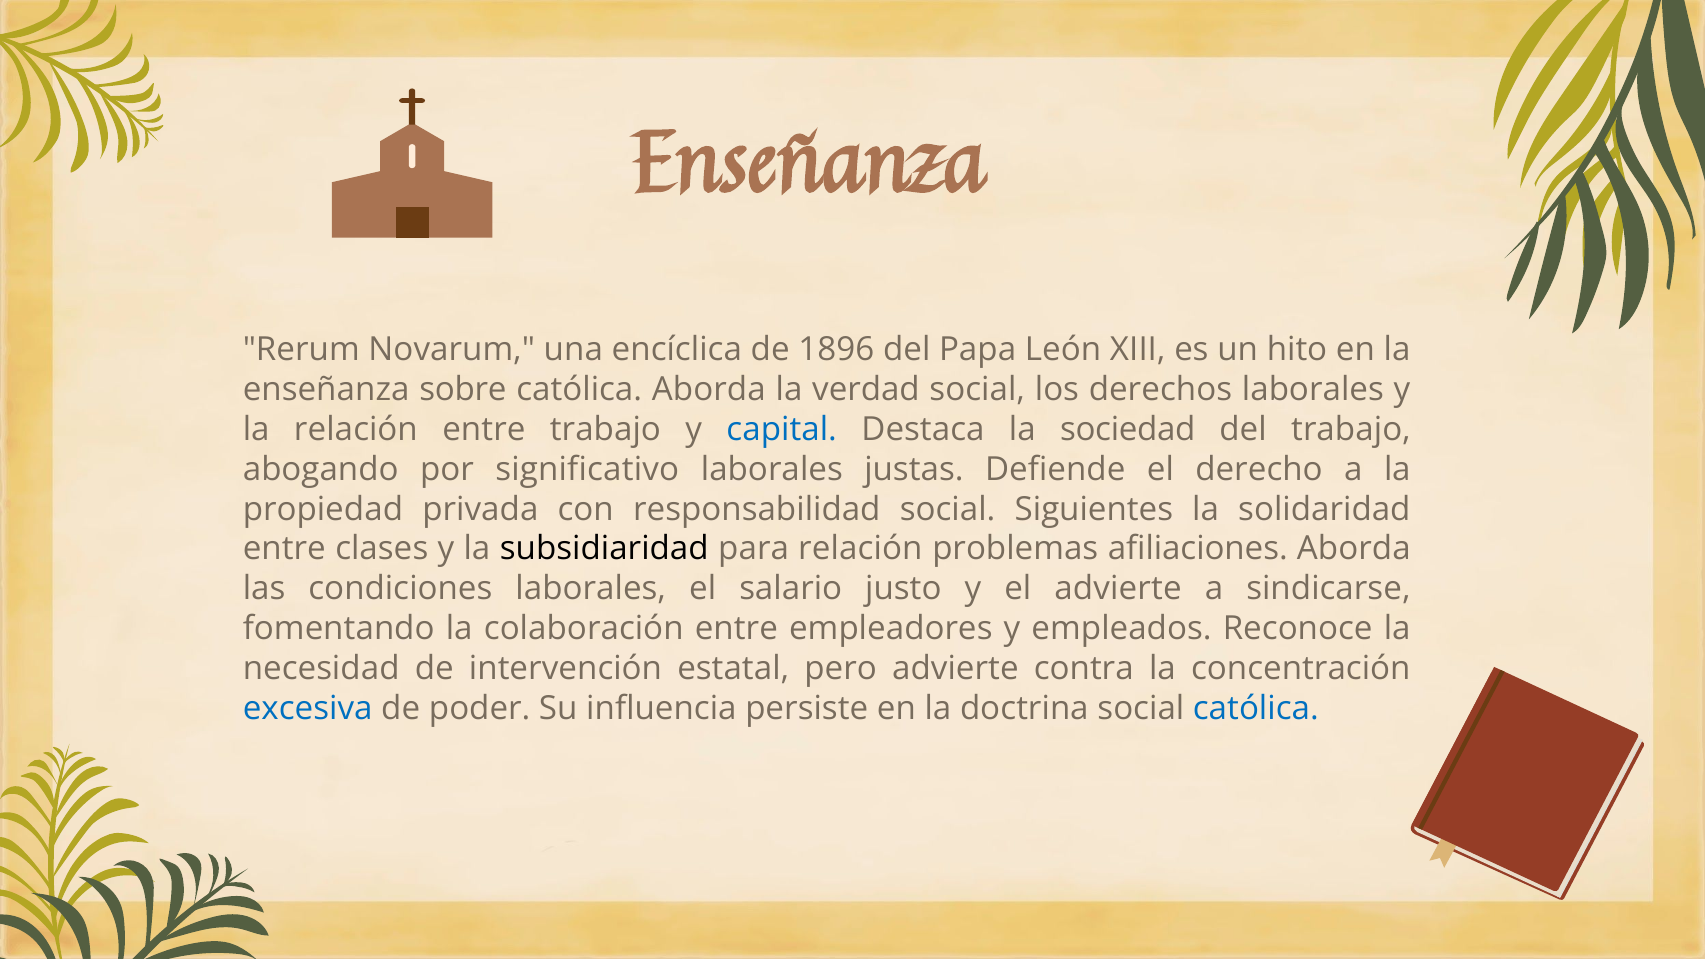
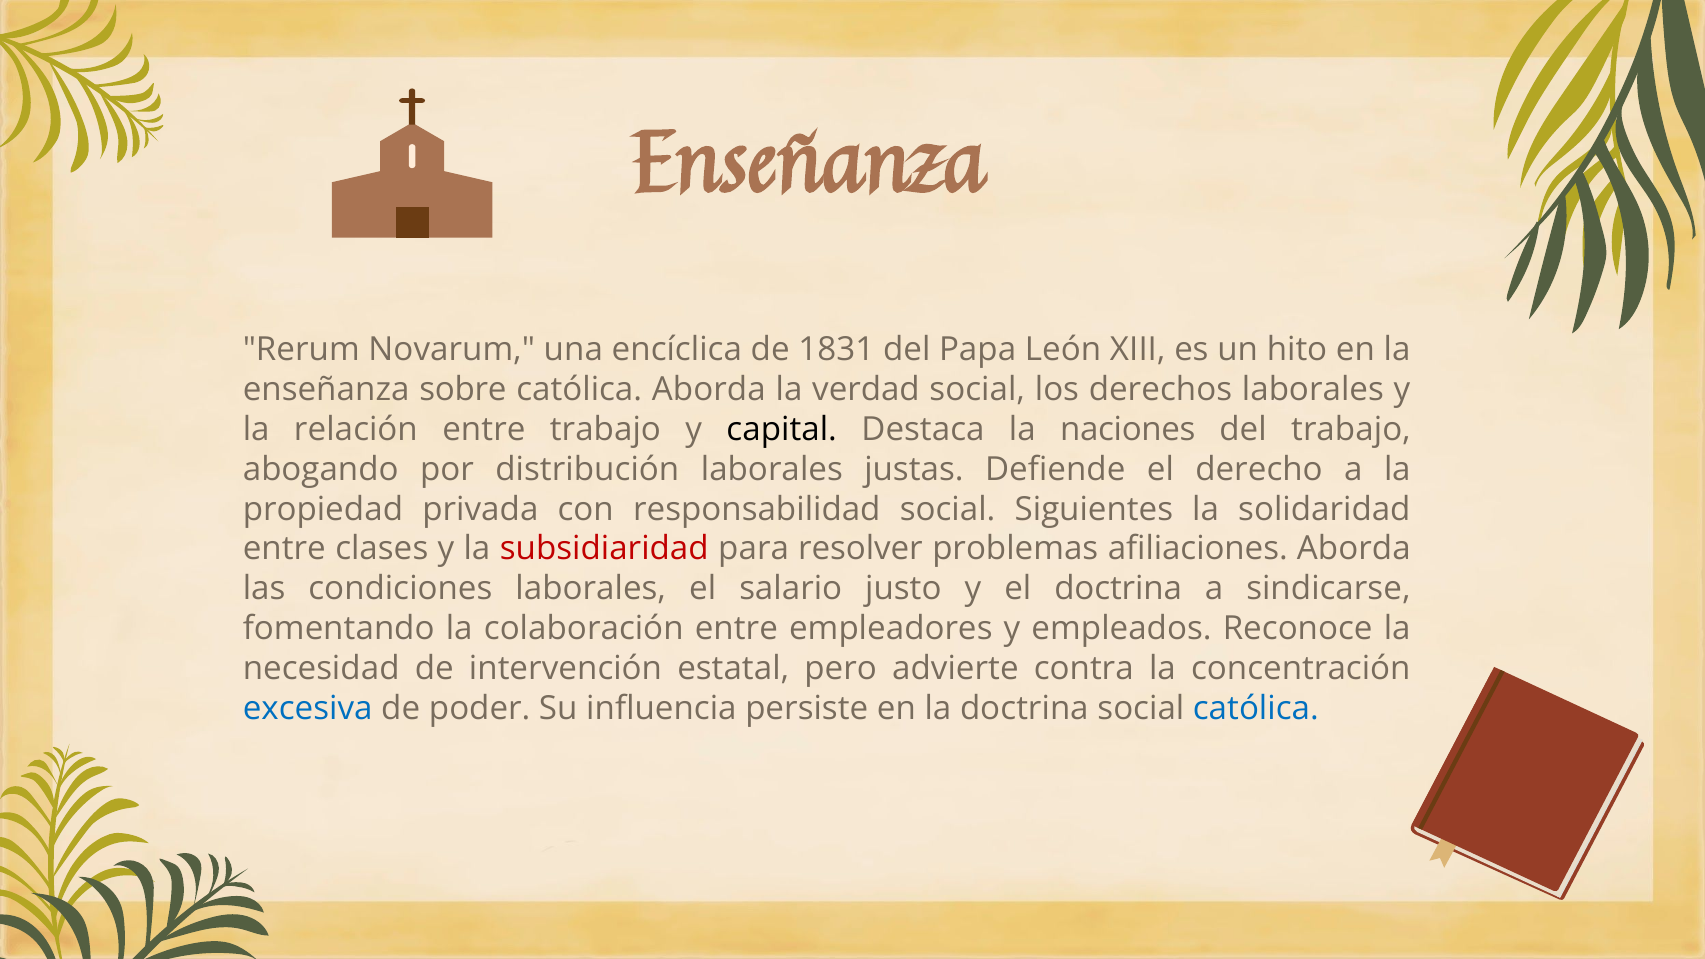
1896: 1896 -> 1831 (836, 350)
capital colour: blue -> black (782, 430)
sociedad: sociedad -> naciones (1128, 430)
significativo: significativo -> distribución (587, 469)
subsidiaridad colour: black -> red (604, 549)
para relación: relación -> resolver (860, 549)
el advierte: advierte -> doctrina (1118, 589)
